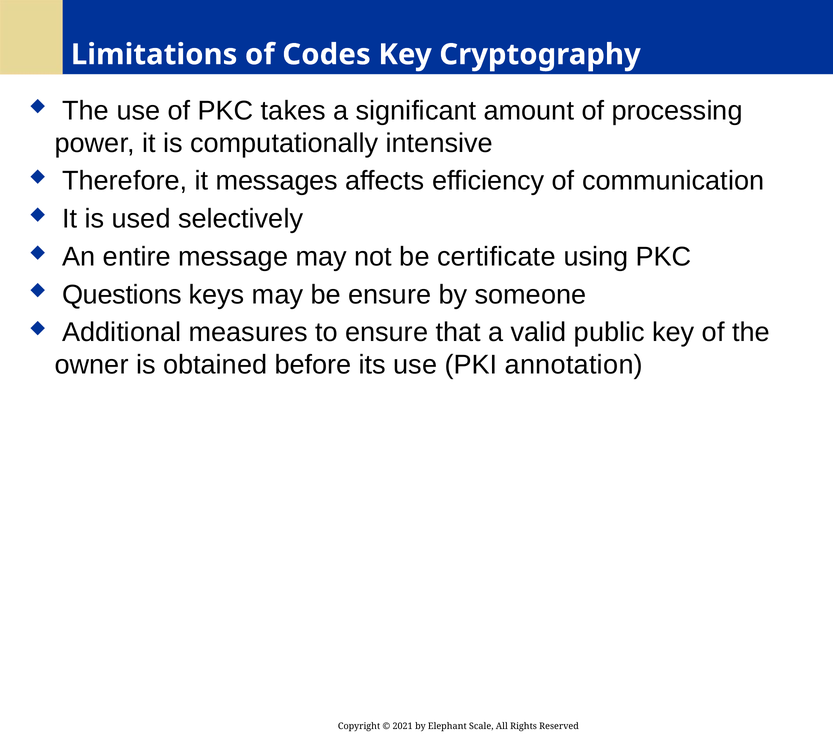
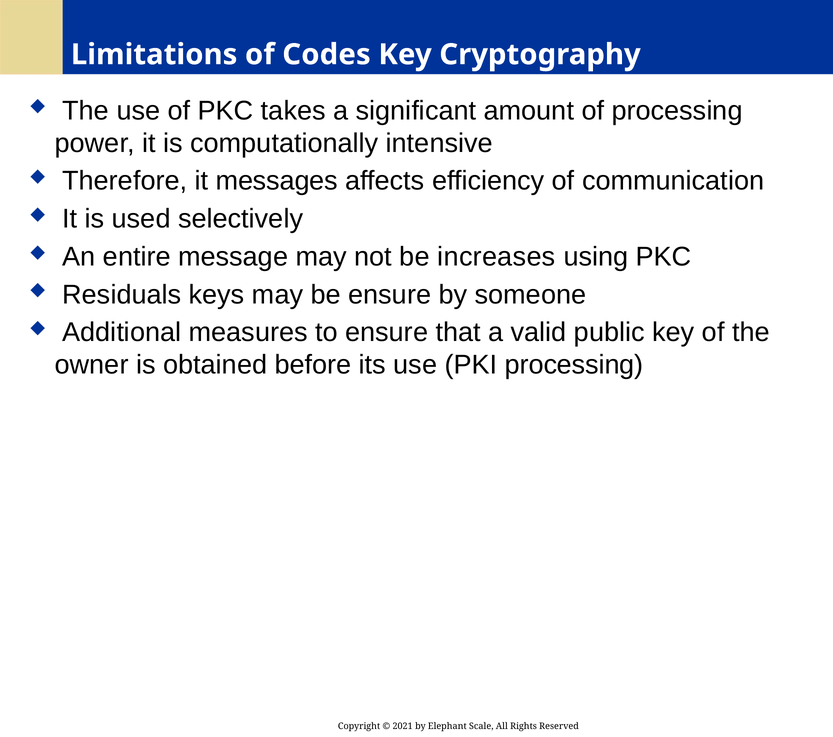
certificate: certificate -> increases (496, 257)
Questions: Questions -> Residuals (122, 295)
PKI annotation: annotation -> processing (574, 365)
